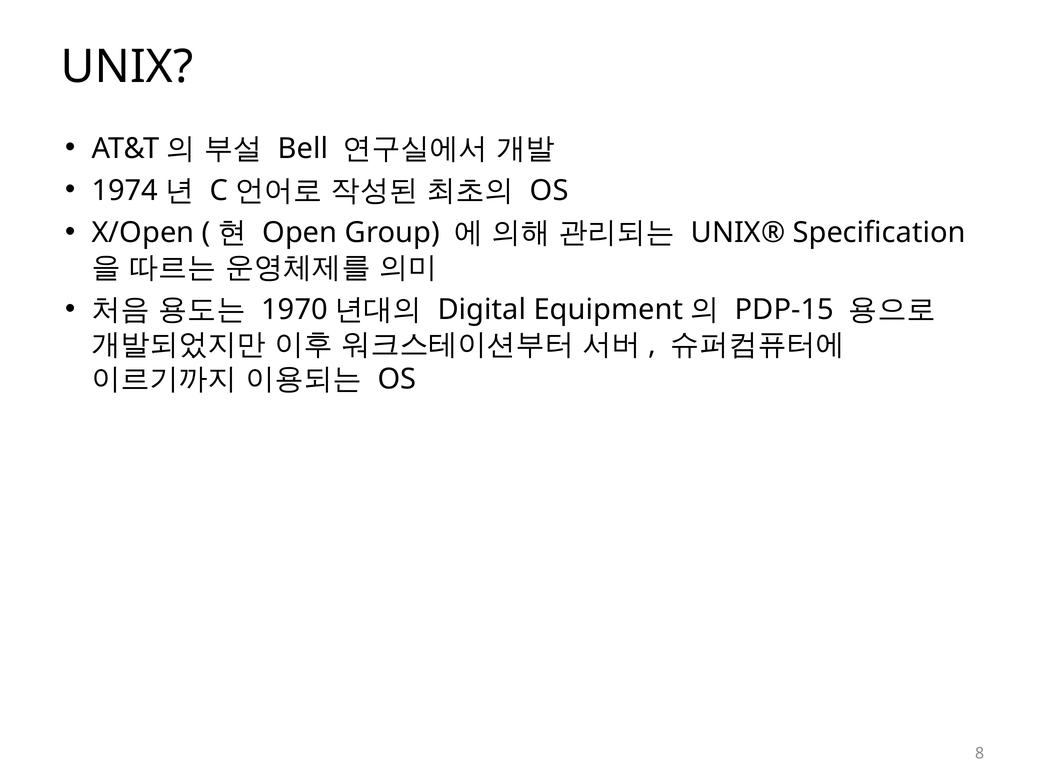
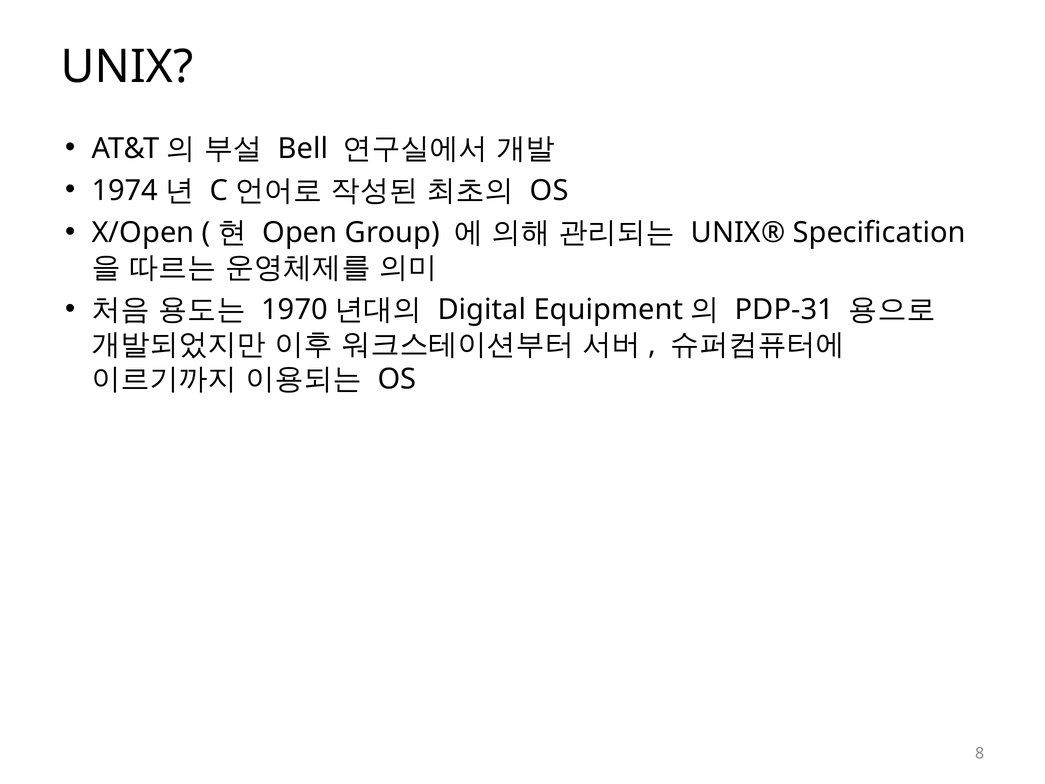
PDP-15: PDP-15 -> PDP-31 (784, 310)
